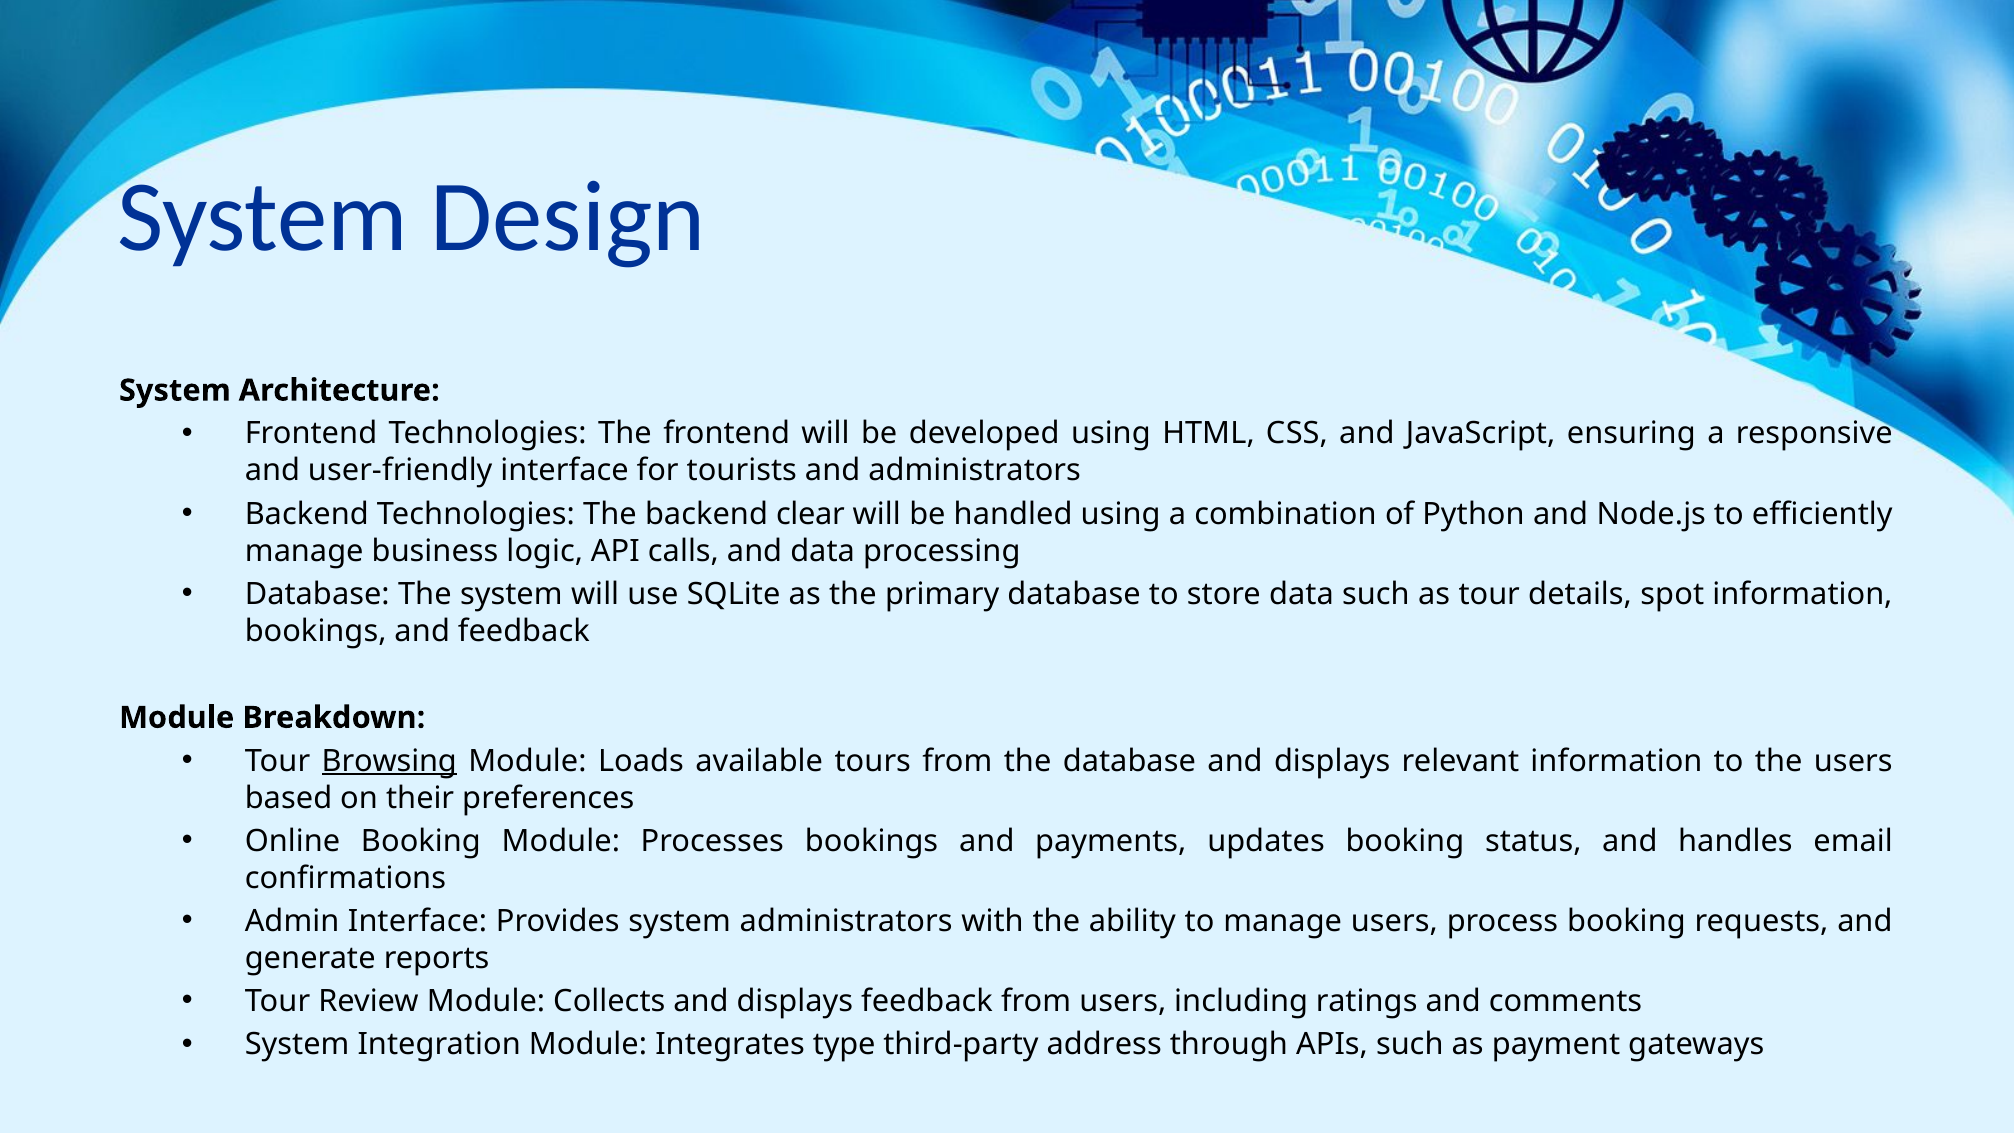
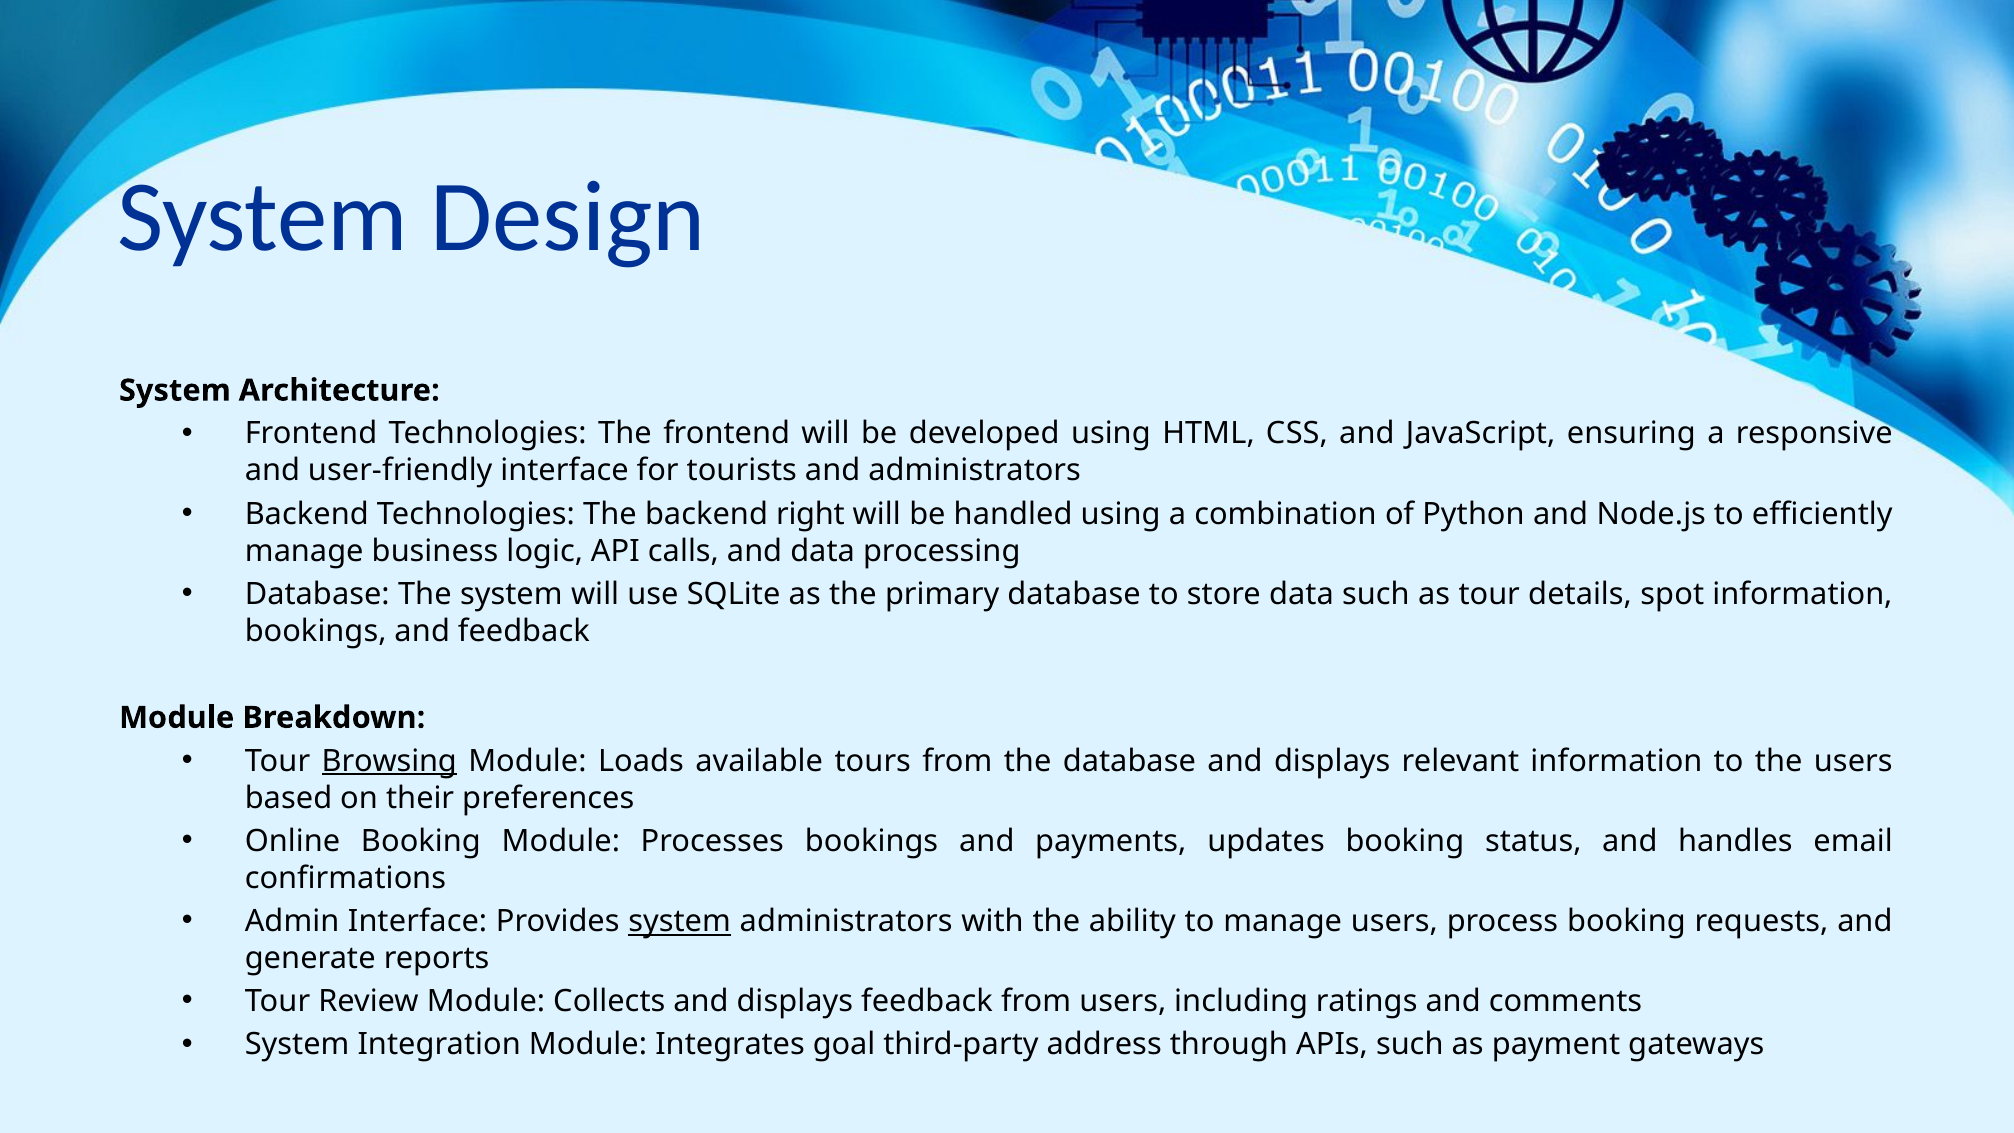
clear: clear -> right (810, 514)
system underline: none -> present (680, 921)
type: type -> goal (844, 1045)
